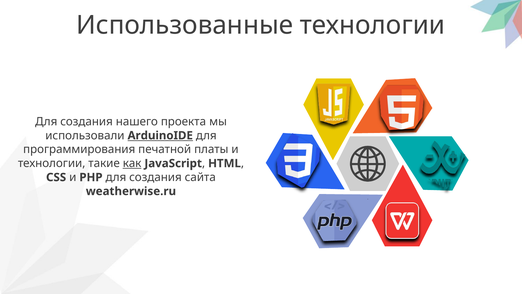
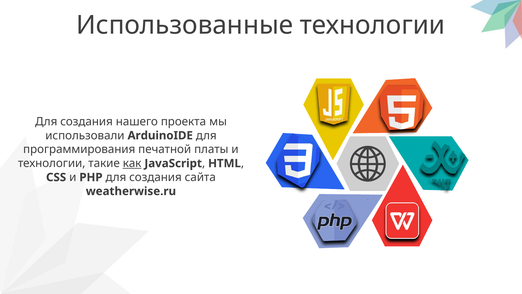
ArduinoIDE underline: present -> none (160, 135)
